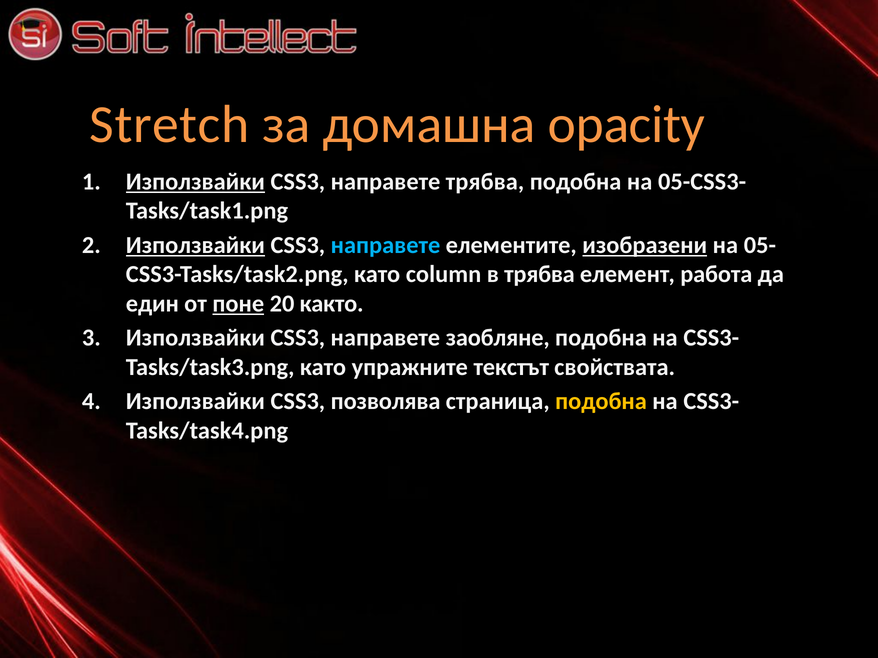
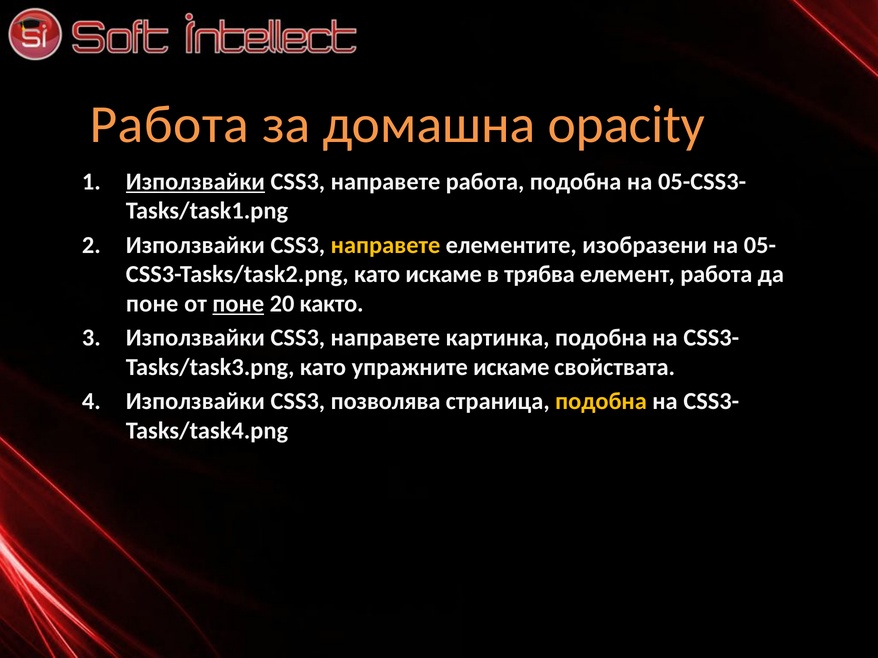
Stretch: Stretch -> Работа (169, 124)
направете трябва: трябва -> работа (485, 182)
Използвайки underline: present -> none (195, 245)
направете colour: light blue -> yellow (386, 245)
изобразени underline: present -> none (645, 245)
като column: column -> искаме (444, 275)
един: един -> поне (152, 304)
заобляне: заобляне -> картинка (498, 338)
упражните текстът: текстът -> искаме (511, 367)
